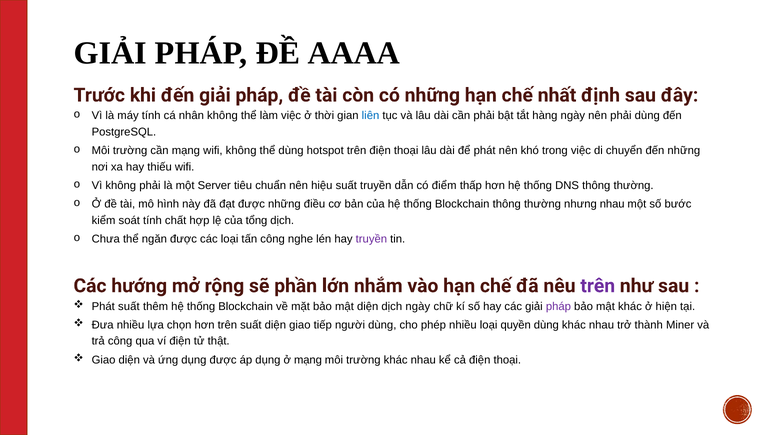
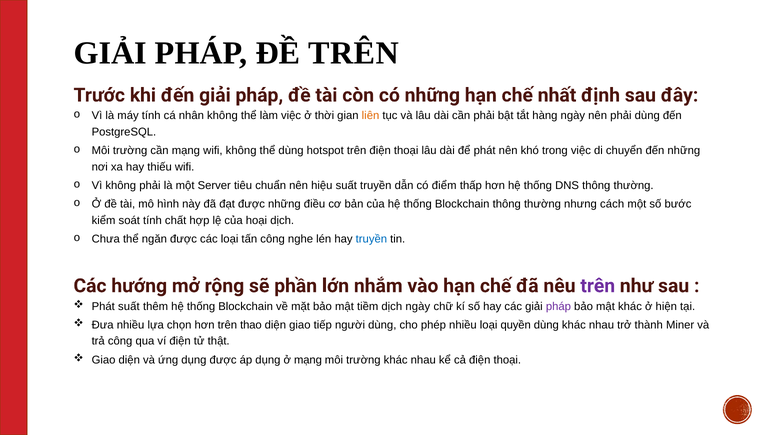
ĐỀ AAAA: AAAA -> TRÊN (354, 53)
liên colour: blue -> orange (371, 116)
nhưng nhau: nhau -> cách (612, 204)
tổng: tổng -> hoại (256, 220)
truyền colour: purple -> blue (371, 239)
mật diện: diện -> tiềm (368, 306)
trên suất: suất -> thao (251, 325)
